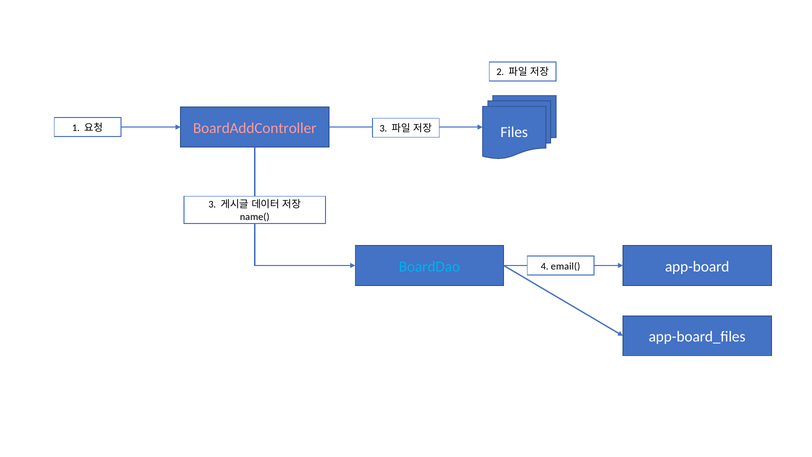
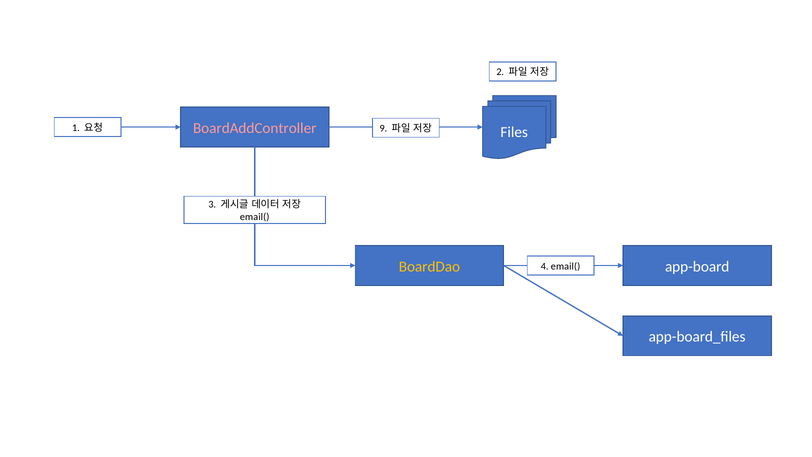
3: 3 -> 9 (383, 128)
name(: name( -> email( (255, 217)
BoardDao colour: light blue -> yellow (429, 266)
